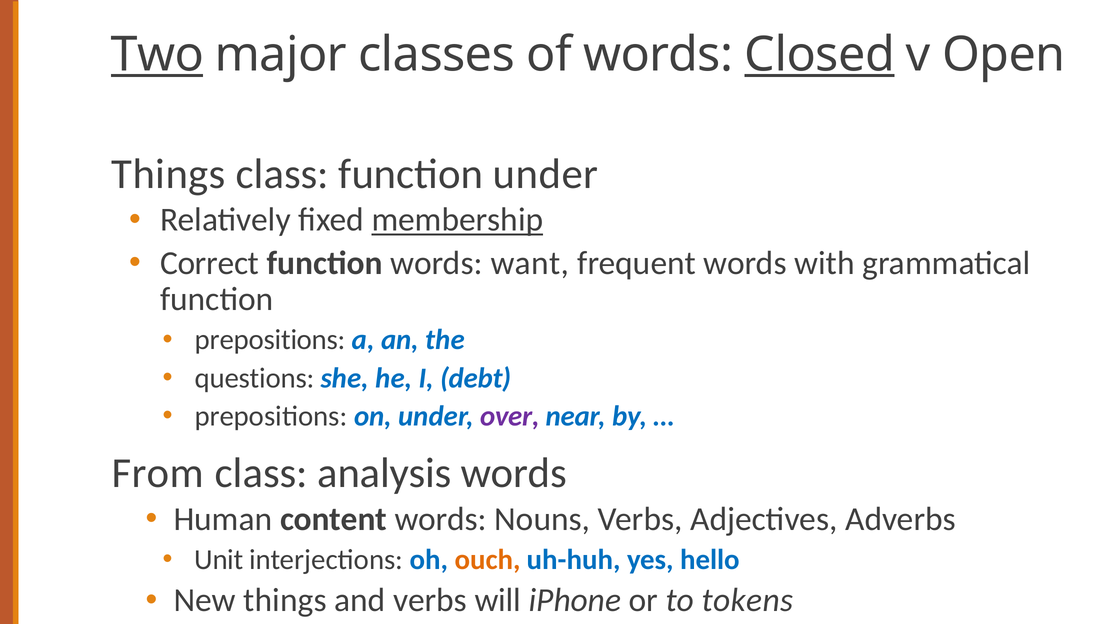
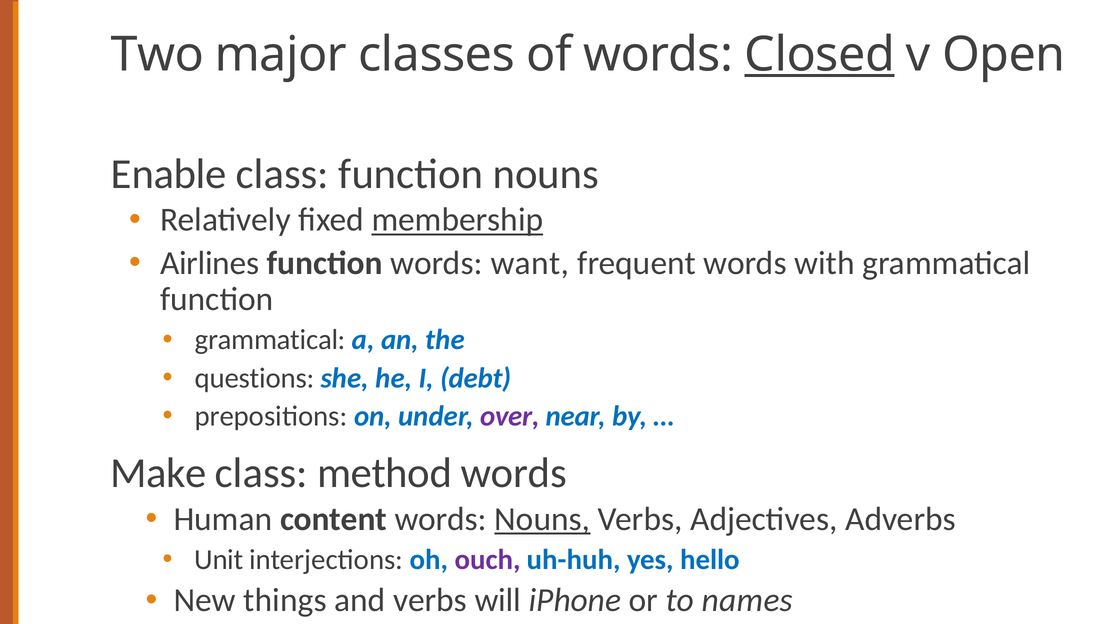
Two underline: present -> none (157, 55)
Things: Things -> Enable (169, 174)
function under: under -> nouns (546, 174)
Correct: Correct -> Airlines (210, 263)
prepositions: prepositions -> grammatical (270, 340)
From: From -> Make (158, 473)
analysis: analysis -> method (385, 473)
Nouns underline: none -> present (542, 519)
ouch colour: orange -> purple (488, 560)
tokens: tokens -> names (747, 600)
